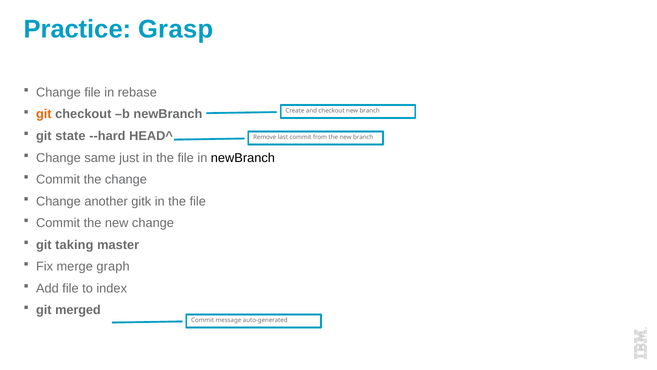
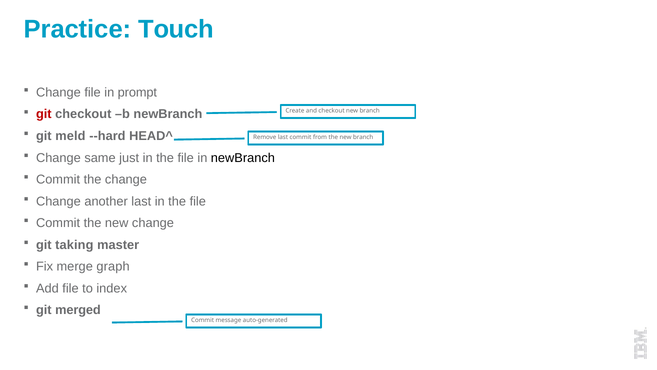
Grasp: Grasp -> Touch (176, 29)
rebase: rebase -> prompt (137, 92)
git colour: orange -> red (44, 114)
state: state -> meld (70, 136)
another gitk: gitk -> last (141, 201)
